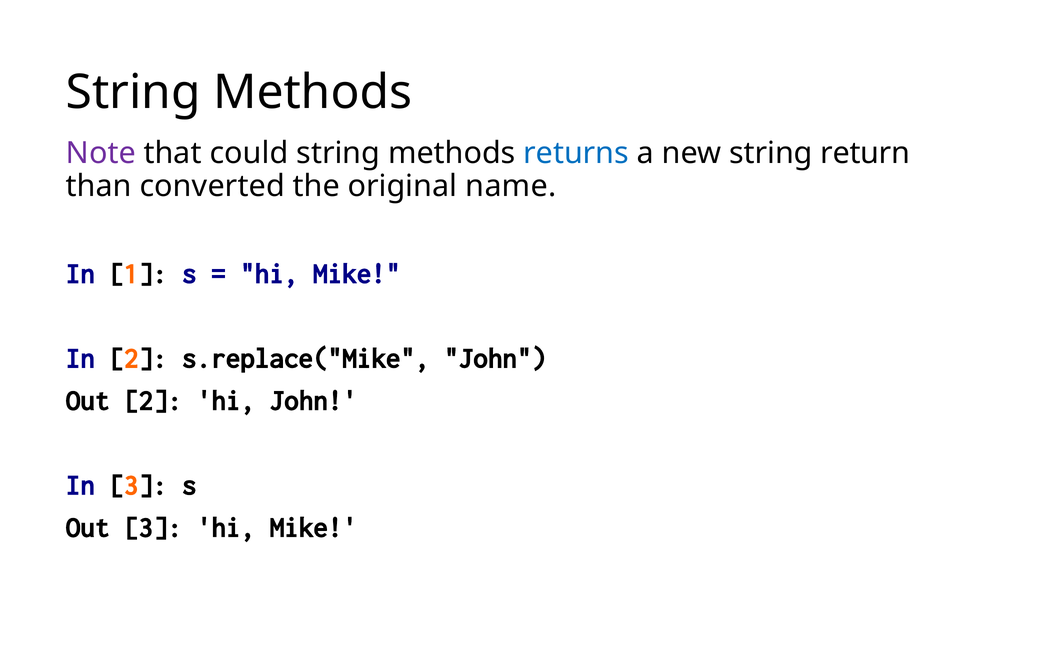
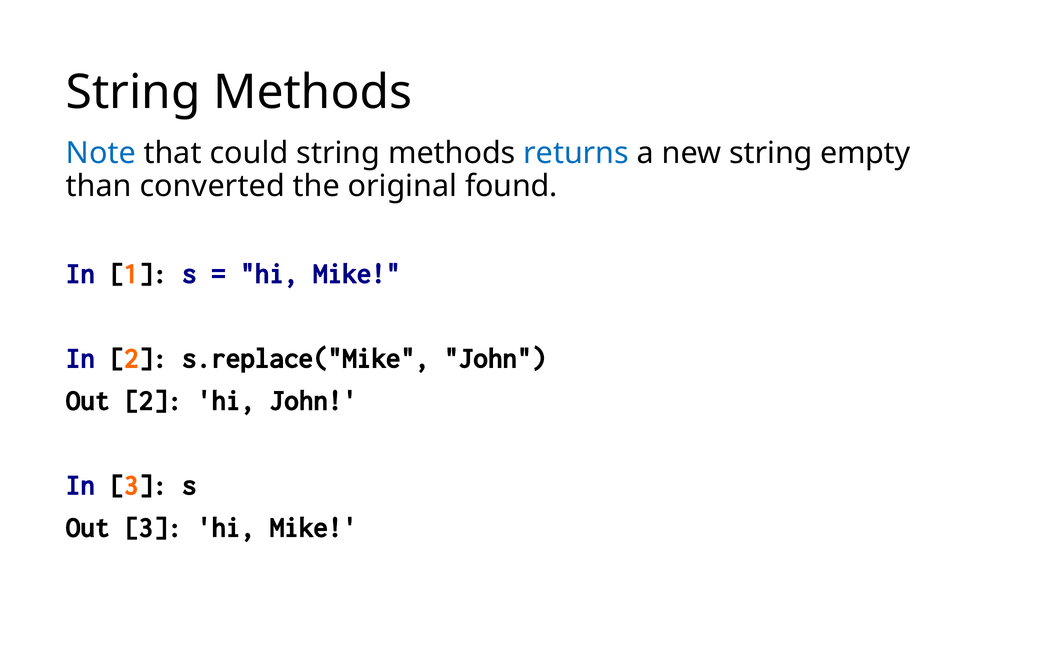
Note colour: purple -> blue (101, 153)
return: return -> empty (865, 153)
name: name -> found (511, 186)
